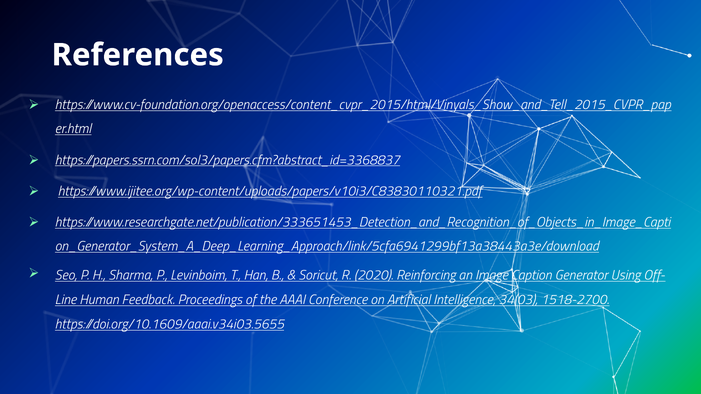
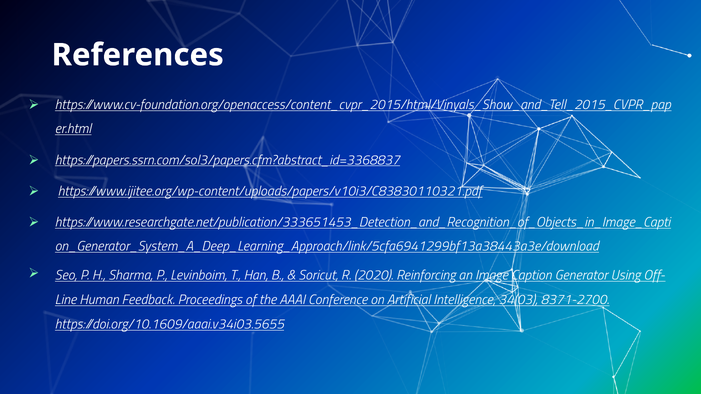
1518-2700: 1518-2700 -> 8371-2700 (575, 300)
